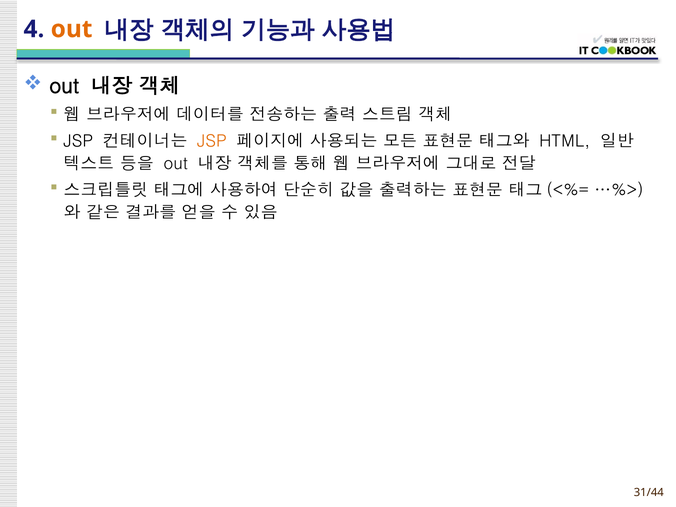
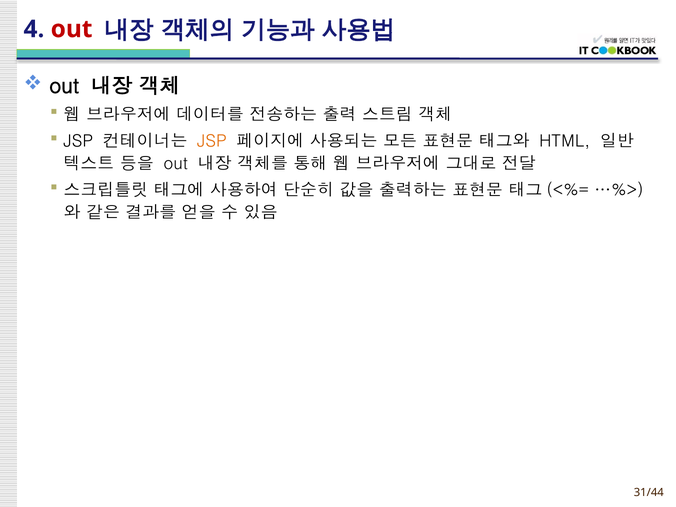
out colour: orange -> red (72, 29)
